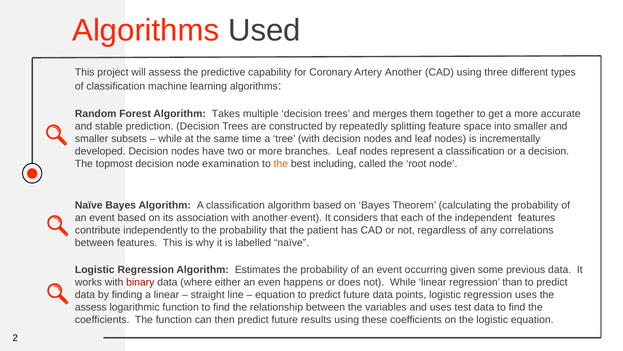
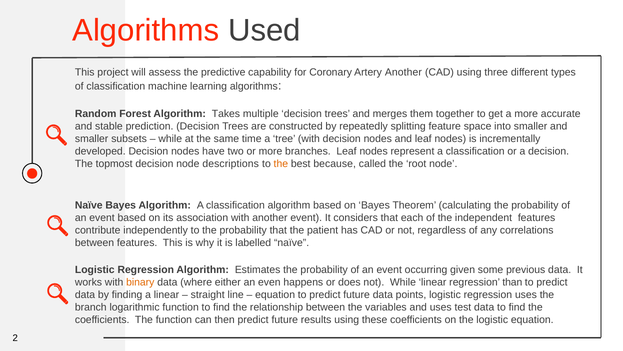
examination: examination -> descriptions (231, 164)
including: including -> because (335, 164)
binary colour: red -> orange (140, 282)
assess: assess -> branch (91, 307)
